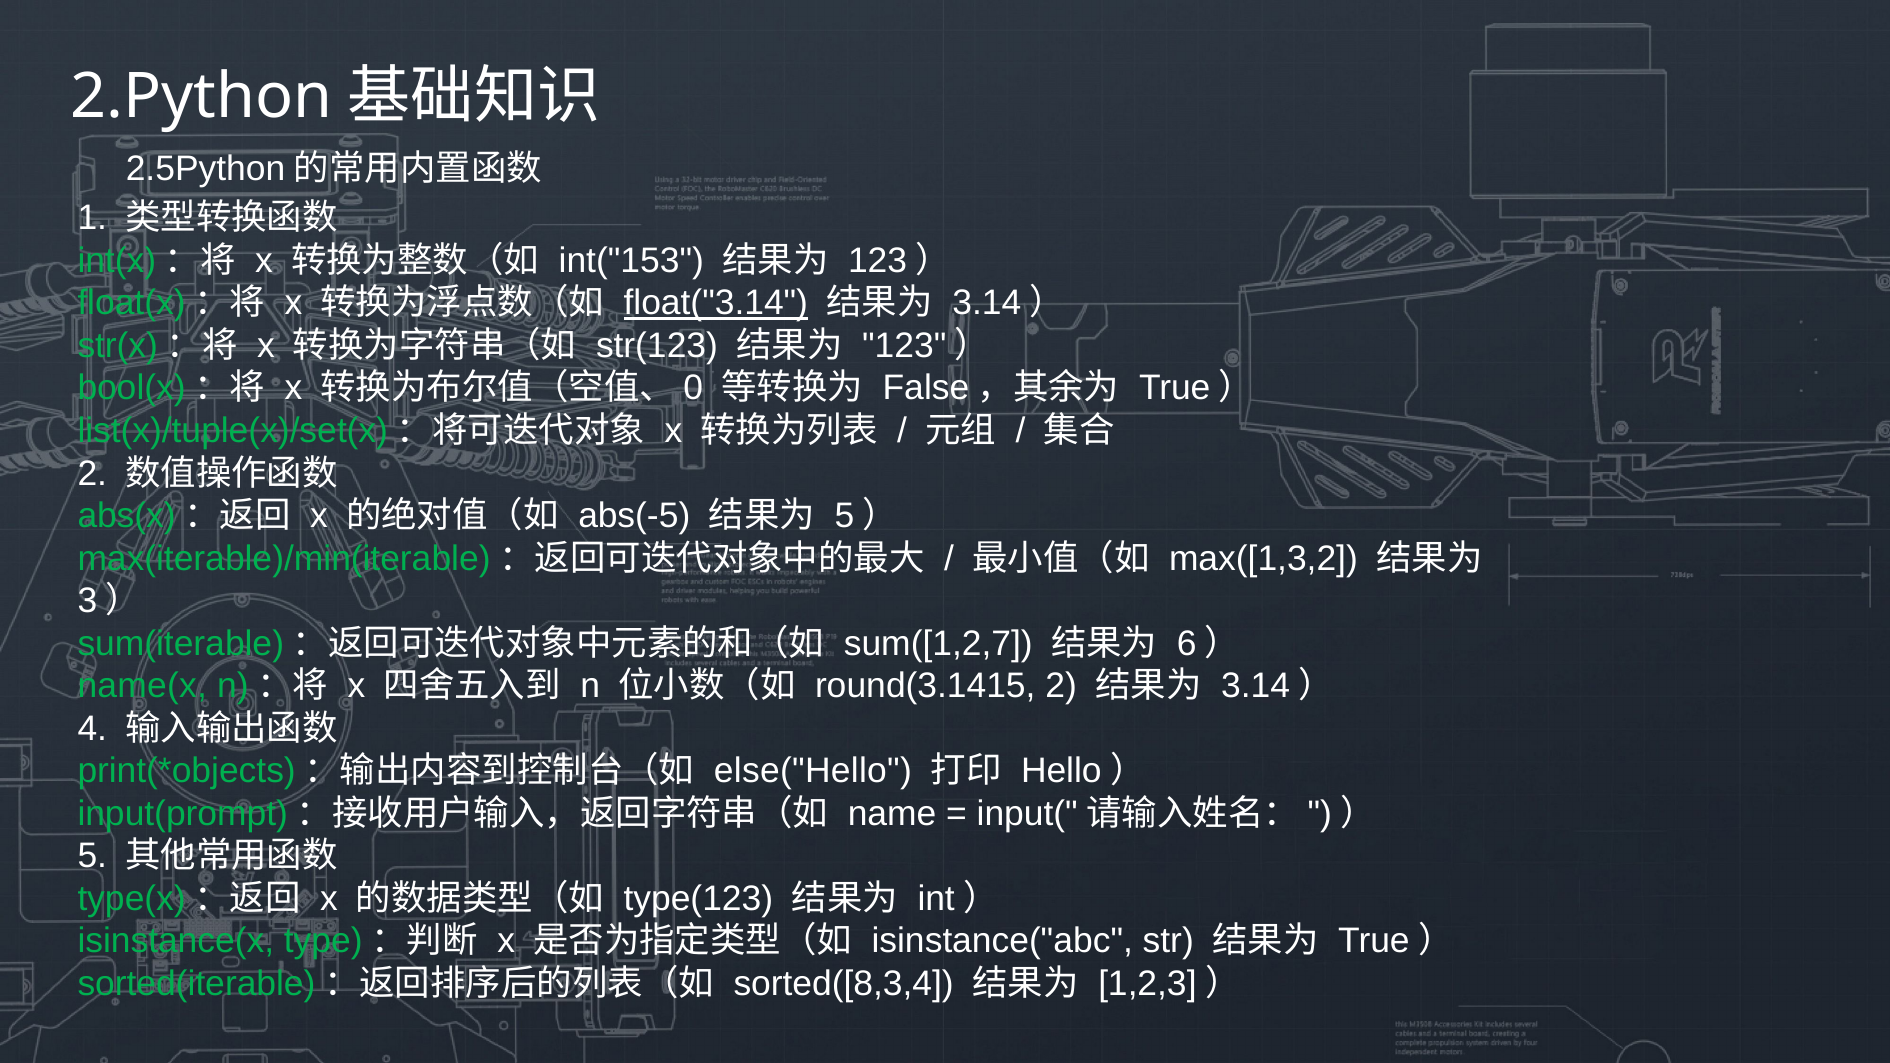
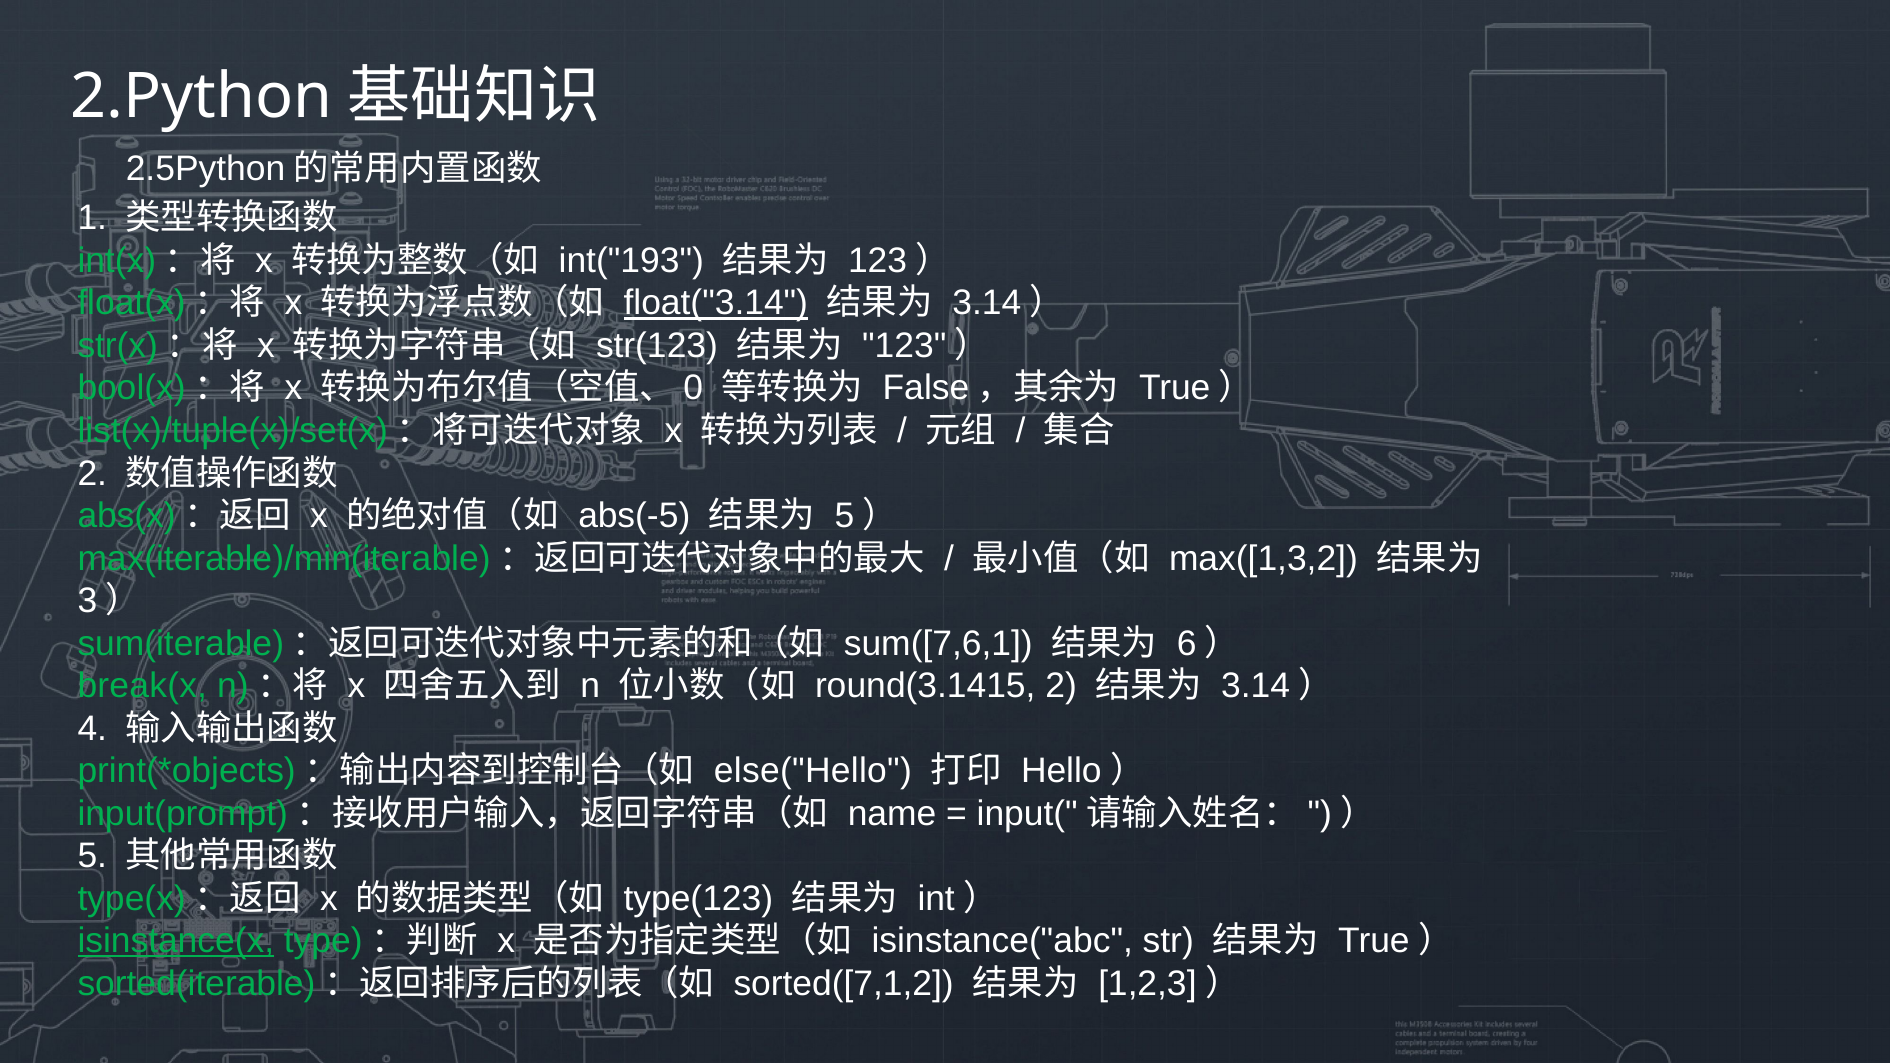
int("153: int("153 -> int("193 (631, 261)
sum([1,2,7: sum([1,2,7 -> sum([7,6,1 (938, 643)
name(x: name(x -> break(x (142, 686)
isinstance(x underline: none -> present (176, 941)
sorted([8,3,4: sorted([8,3,4 -> sorted([7,1,2 (844, 984)
